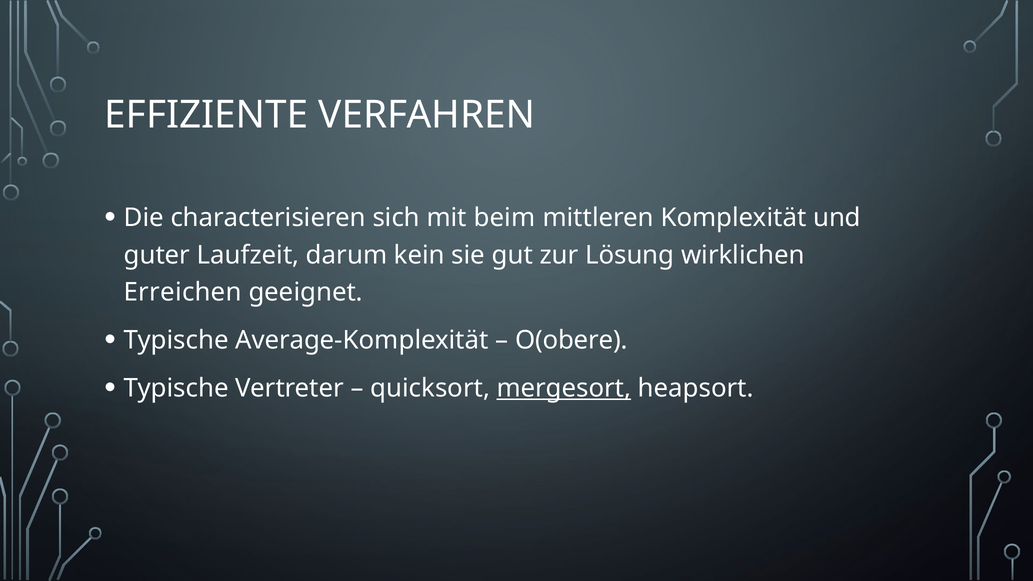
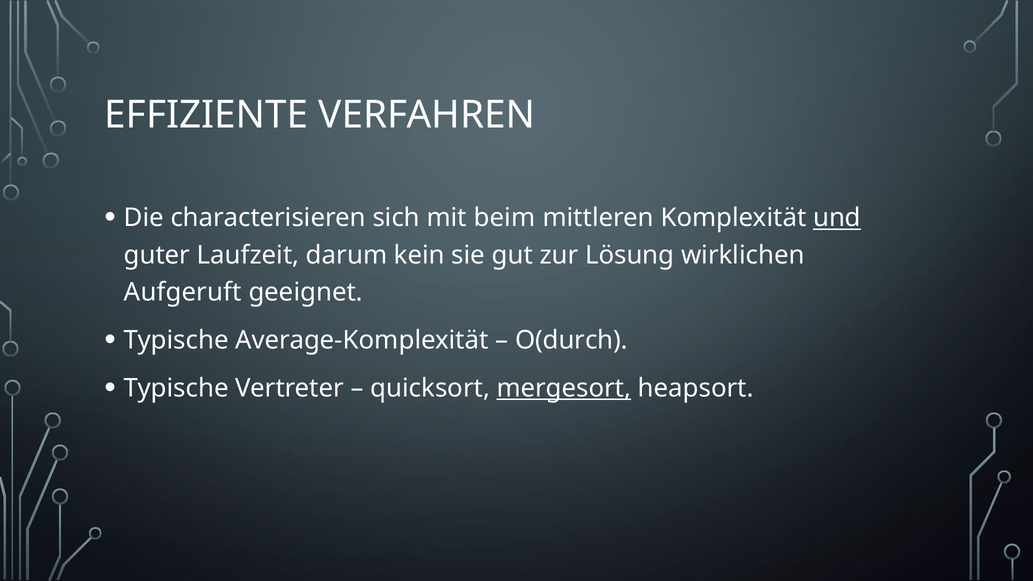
und underline: none -> present (837, 218)
Erreichen: Erreichen -> Aufgeruft (183, 292)
O(obere: O(obere -> O(durch (571, 340)
